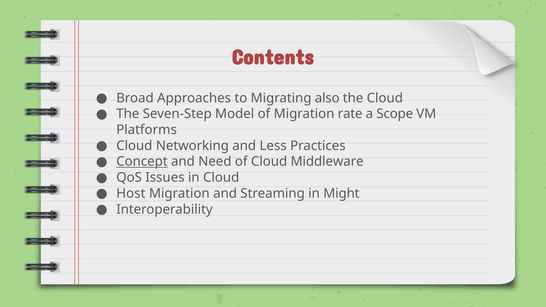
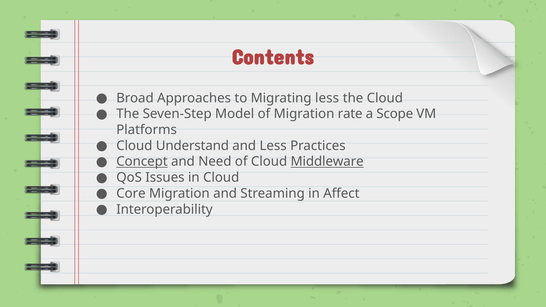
Migrating also: also -> less (327, 98)
Networking: Networking -> Understand (192, 146)
Middleware underline: none -> present (327, 162)
Host: Host -> Core (131, 193)
Might: Might -> Affect (341, 193)
